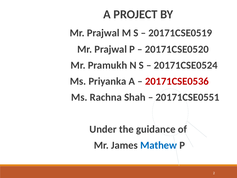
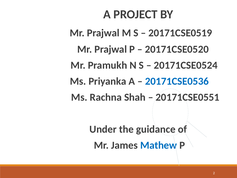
20171CSE0536 colour: red -> blue (177, 81)
